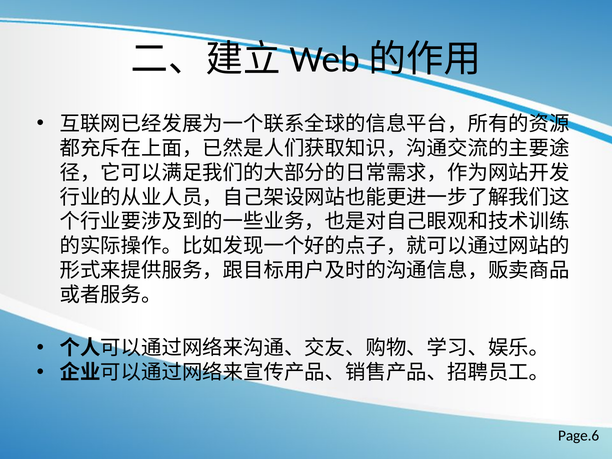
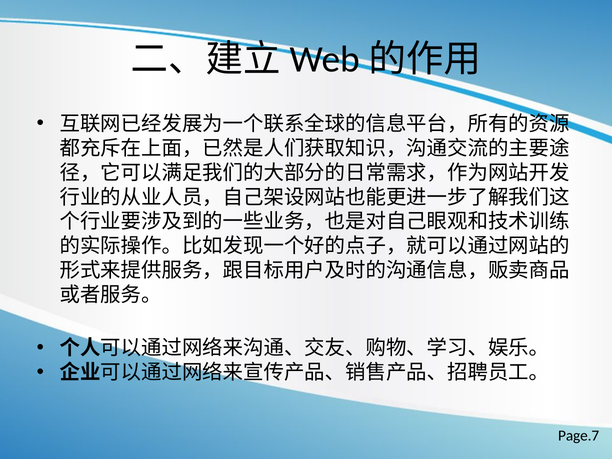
Page.6: Page.6 -> Page.7 (579, 436)
